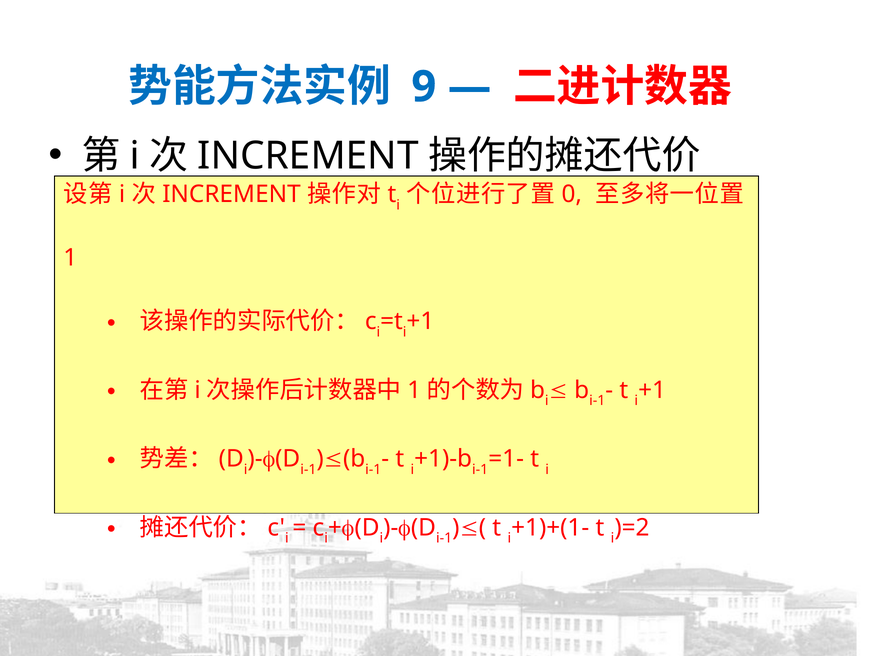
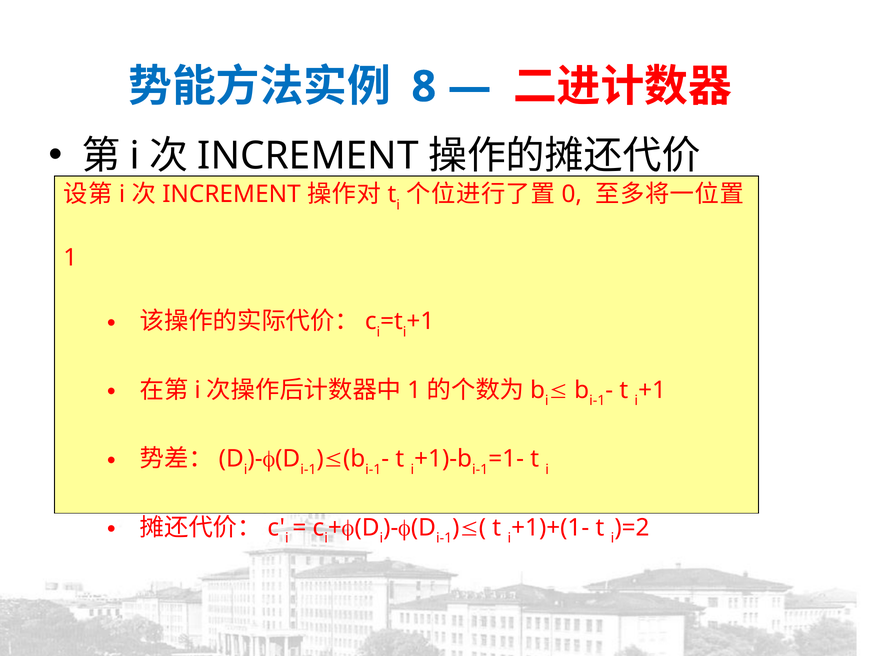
9: 9 -> 8 (424, 87)
